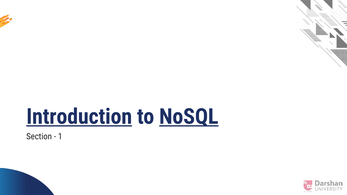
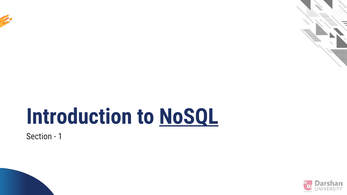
Introduction underline: present -> none (79, 117)
